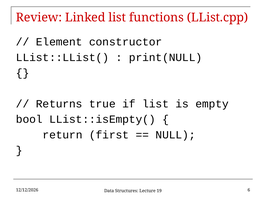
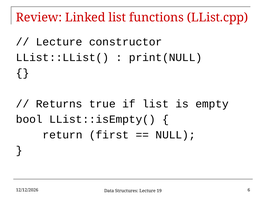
Element: Element -> Lecture (59, 42)
